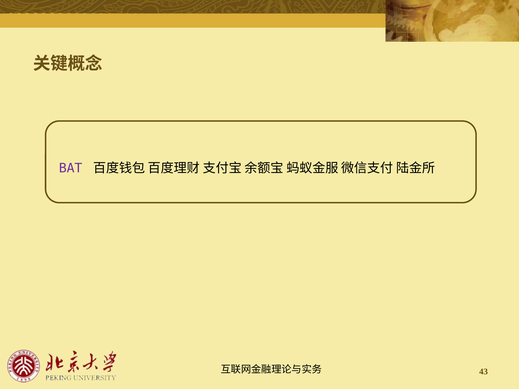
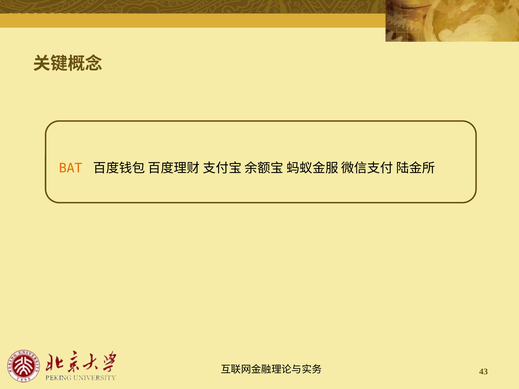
BAT colour: purple -> orange (71, 168)
